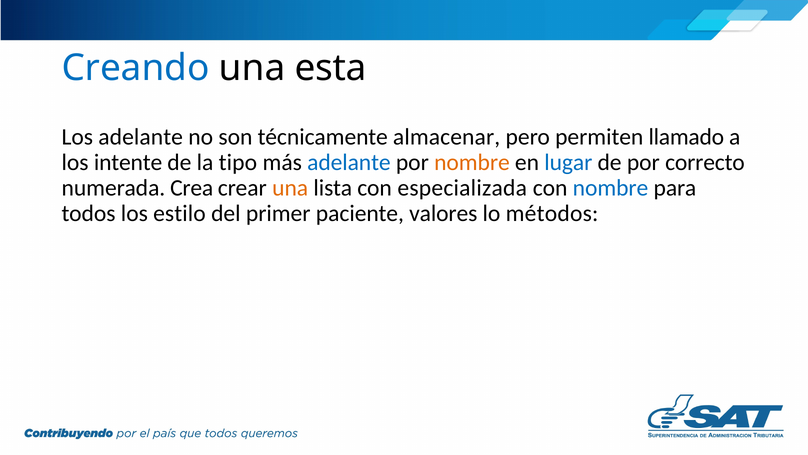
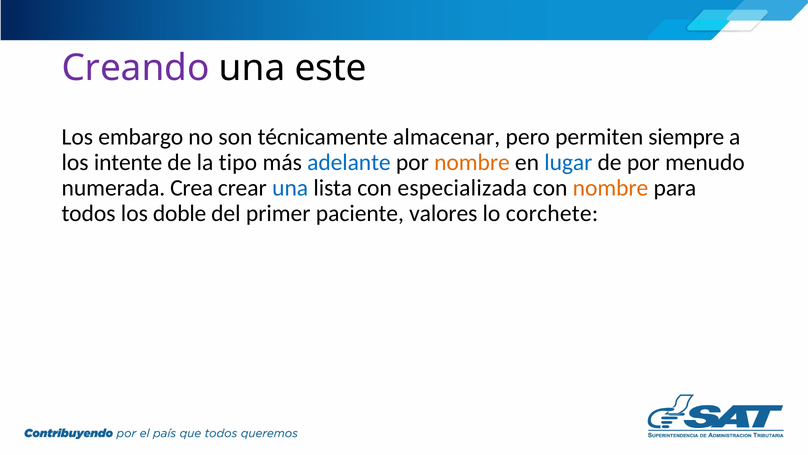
Creando colour: blue -> purple (136, 68)
esta: esta -> este (331, 68)
Los adelante: adelante -> embargo (141, 137)
llamado: llamado -> siempre (686, 137)
correcto: correcto -> menudo (705, 162)
una colour: orange -> blue (290, 188)
nombre colour: blue -> orange (611, 188)
estilo: estilo -> doble (180, 213)
métodos: métodos -> corchete (552, 213)
